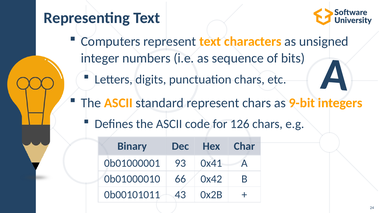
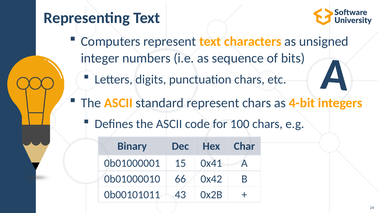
9-bit: 9-bit -> 4-bit (302, 103)
126: 126 -> 100 (240, 124)
93: 93 -> 15 (180, 163)
